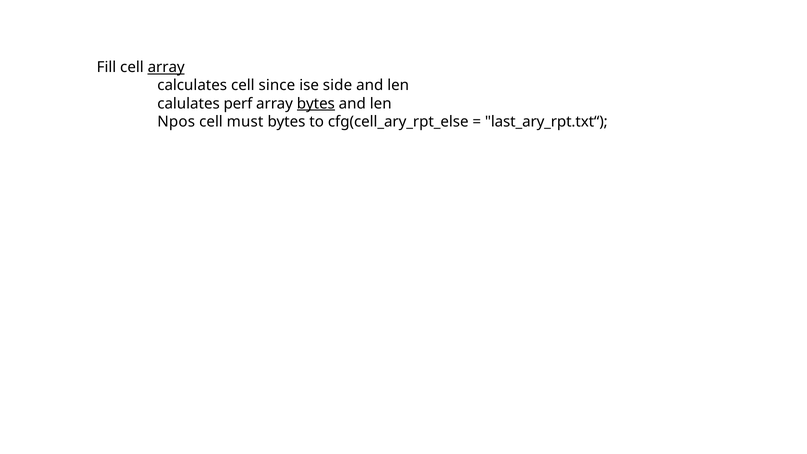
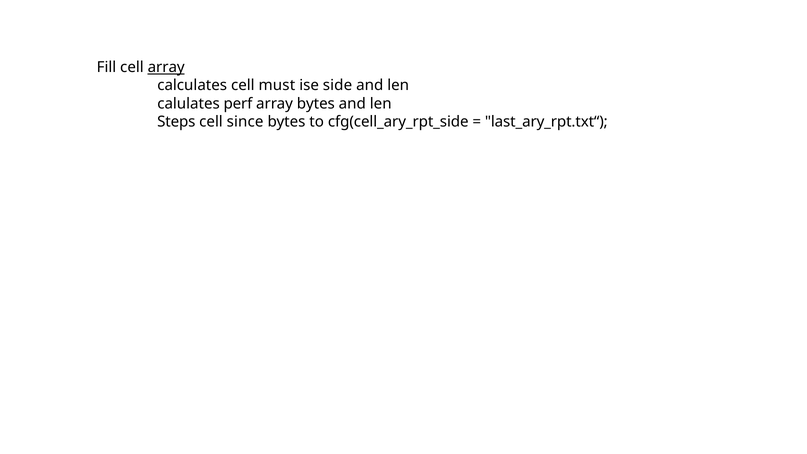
since: since -> must (277, 85)
bytes underline: present -> none (316, 104)
Npos: Npos -> Steps (176, 122)
must: must -> since (245, 122)
cfg(cell_ary_rpt_else: cfg(cell_ary_rpt_else -> cfg(cell_ary_rpt_side (398, 122)
